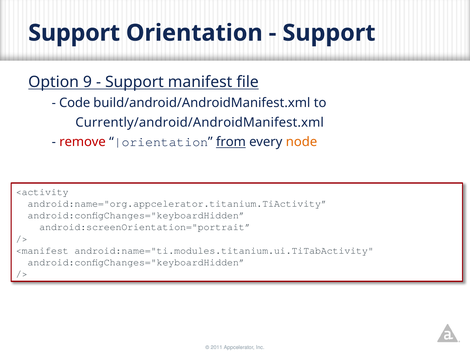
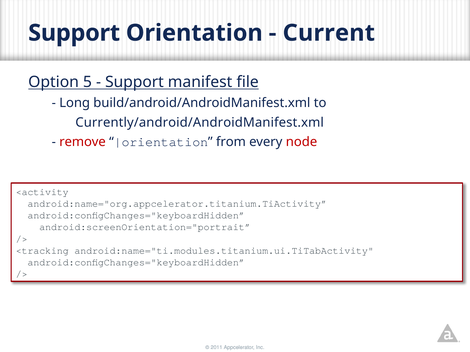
Support: Support -> Current (329, 33)
9: 9 -> 5 (87, 82)
Code: Code -> Long (75, 103)
from underline: present -> none (231, 142)
node colour: orange -> red (302, 142)
<manifest: <manifest -> <tracking (42, 251)
